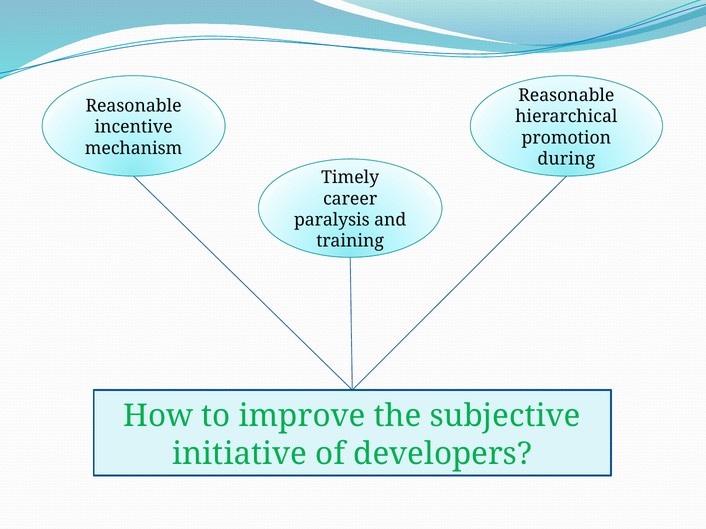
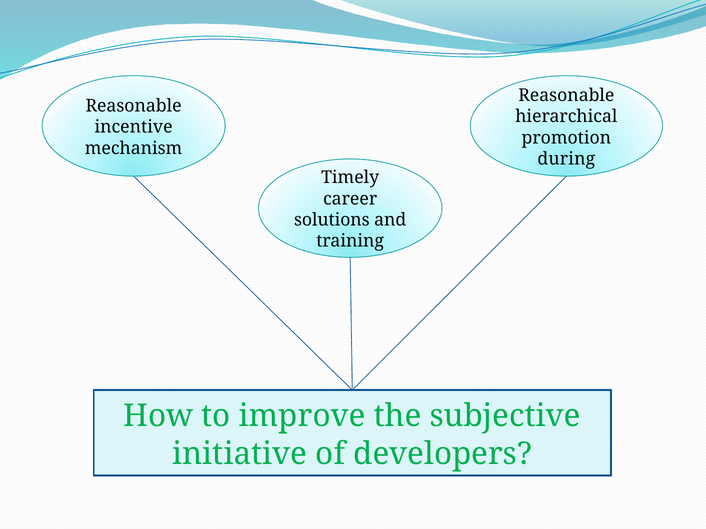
paralysis: paralysis -> solutions (332, 220)
